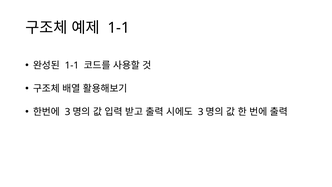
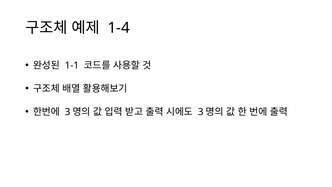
1-1: 1-1 -> 1-4 (119, 28)
